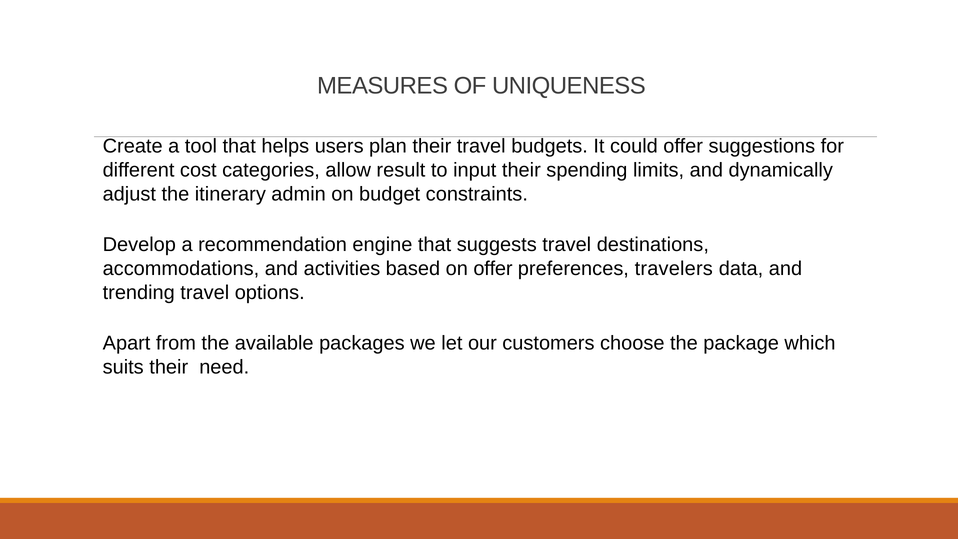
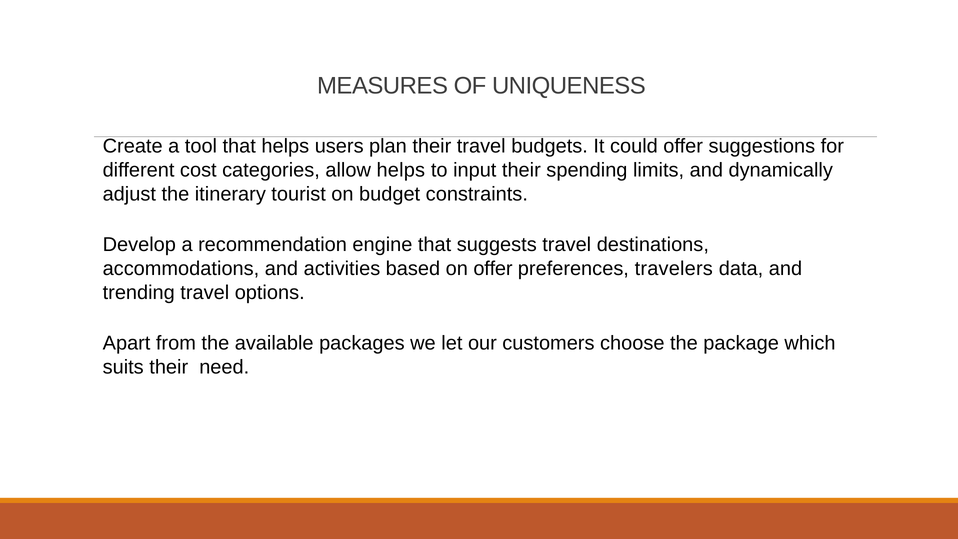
allow result: result -> helps (401, 170)
admin: admin -> tourist (299, 194)
